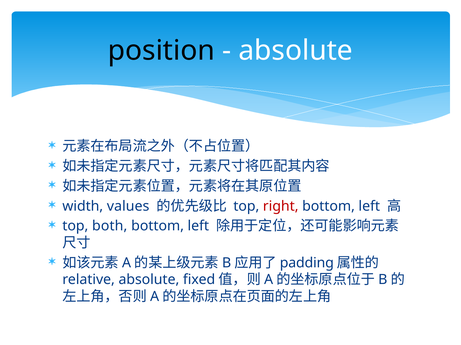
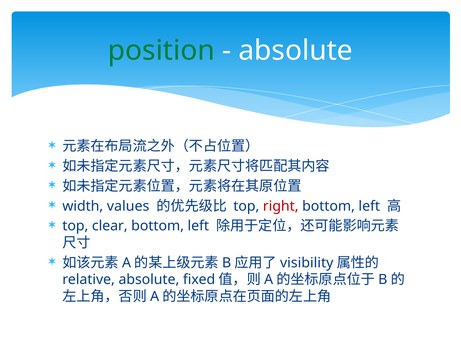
position colour: black -> green (161, 51)
both: both -> clear (110, 226)
padding: padding -> visibility (307, 263)
